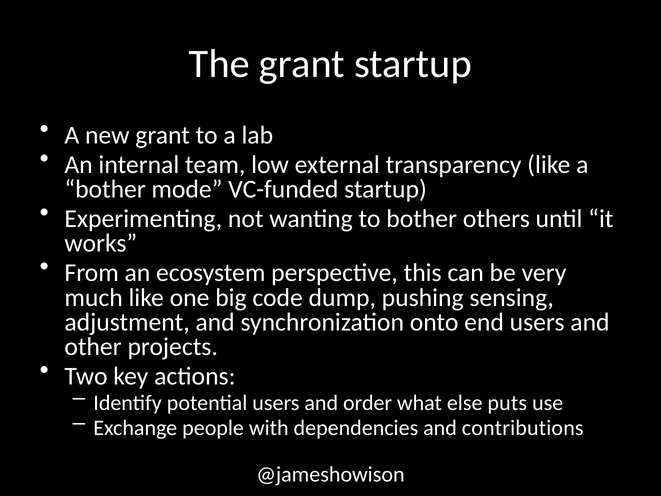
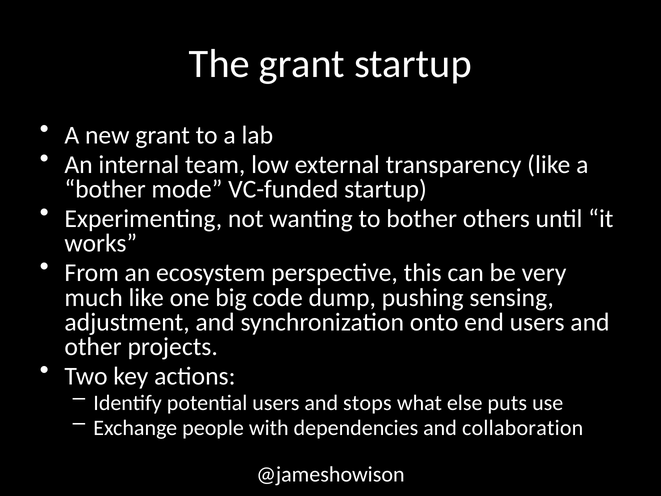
order: order -> stops (367, 403)
contributions: contributions -> collaboration (523, 428)
